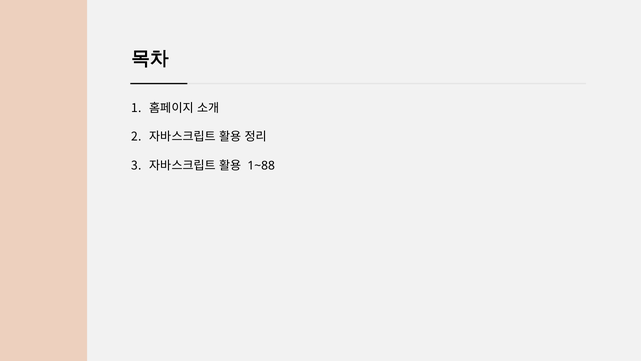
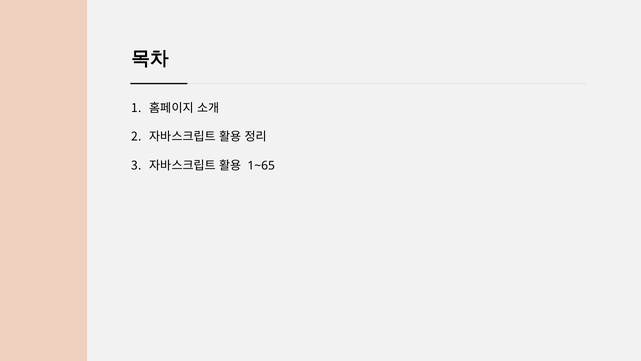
1~88: 1~88 -> 1~65 (261, 166)
